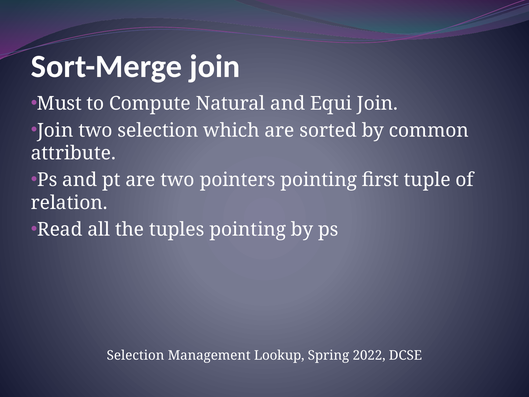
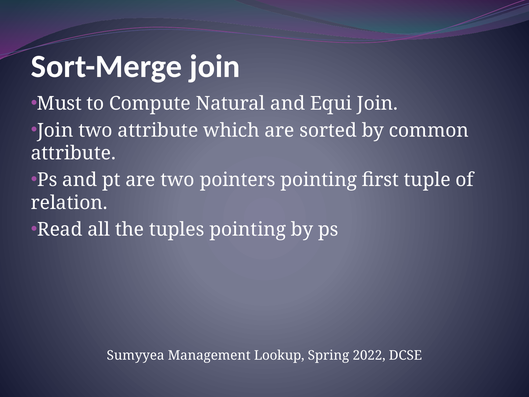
two selection: selection -> attribute (158, 130)
Selection: Selection -> Sumyyea (136, 355)
